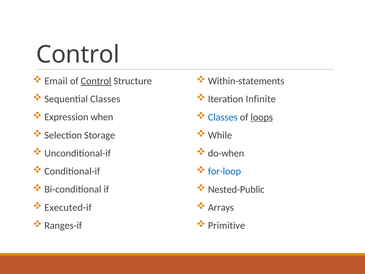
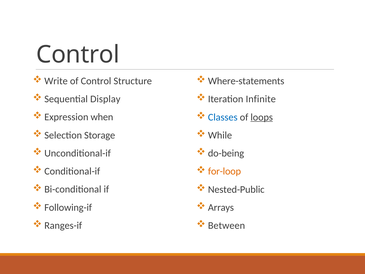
Email: Email -> Write (56, 81)
Control underline: present -> none (96, 81)
Within-statements: Within-statements -> Where-statements (246, 81)
Sequential Classes: Classes -> Display (105, 99)
do-when: do-when -> do-being (226, 153)
for-loop colour: blue -> orange (224, 171)
Executed-if: Executed-if -> Following-if (68, 207)
Primitive: Primitive -> Between (227, 225)
